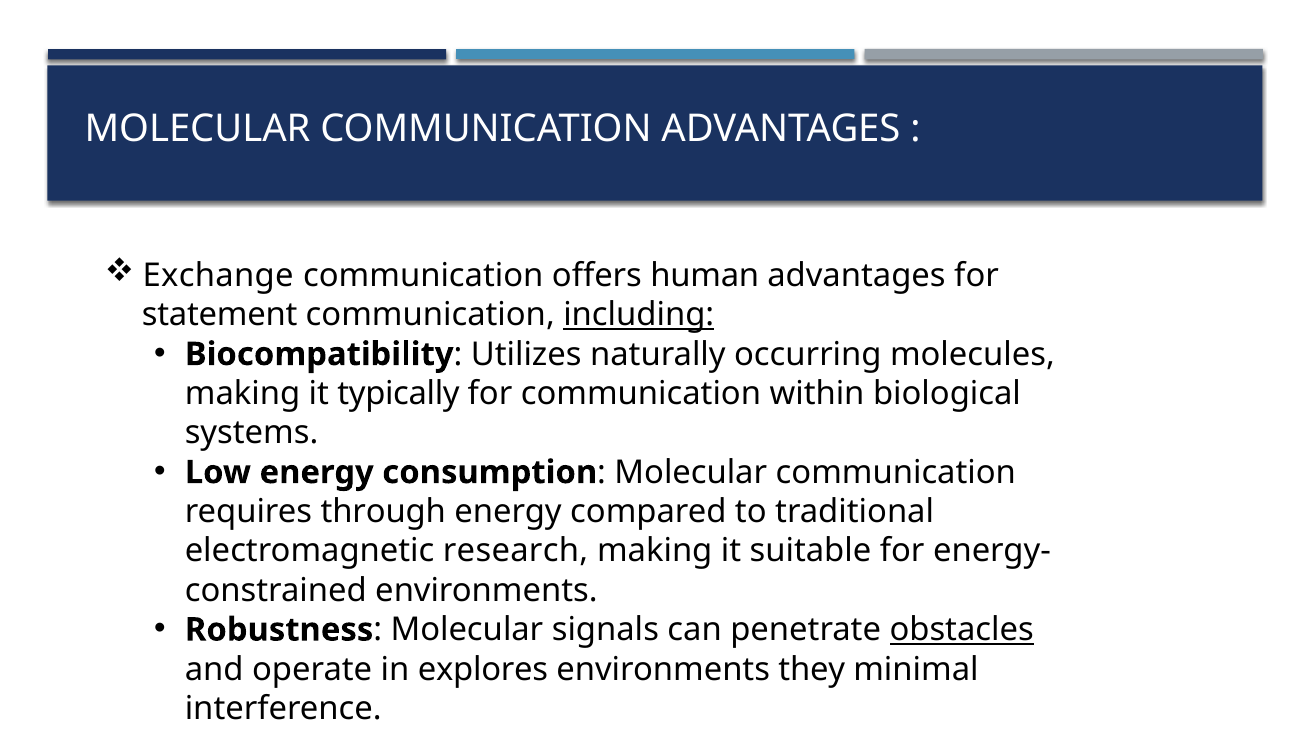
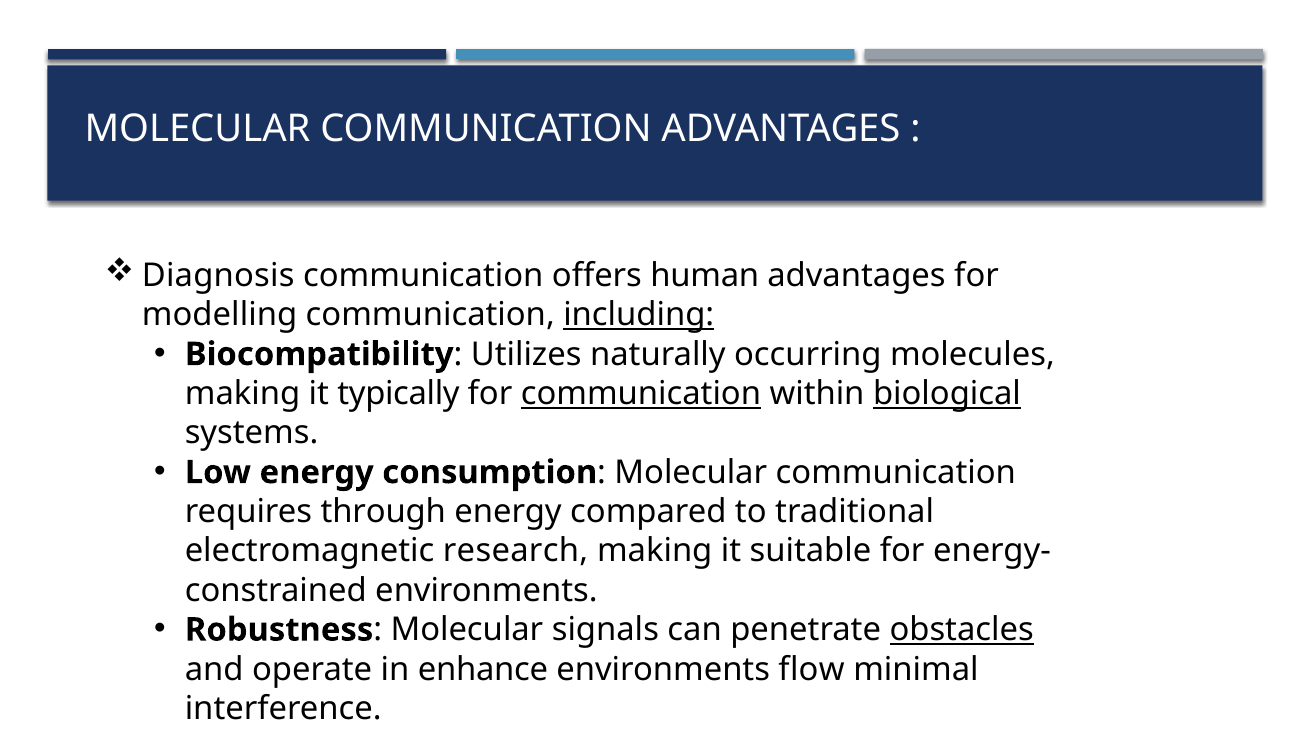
Exchange: Exchange -> Diagnosis (218, 275)
statement: statement -> modelling (220, 315)
communication underline: none -> present (641, 393)
biological underline: none -> present (947, 393)
explores: explores -> enhance (483, 669)
they: they -> flow (812, 669)
